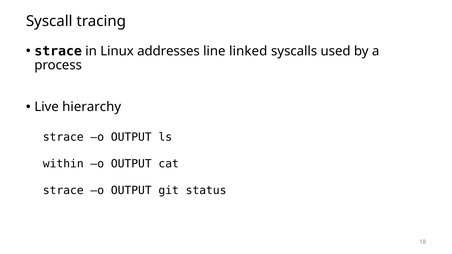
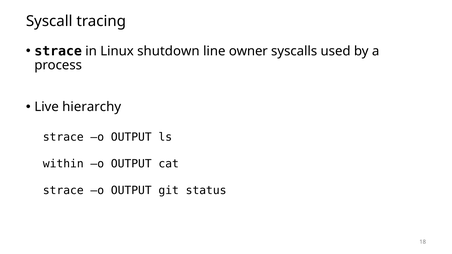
addresses: addresses -> shutdown (168, 51)
linked: linked -> owner (248, 51)
